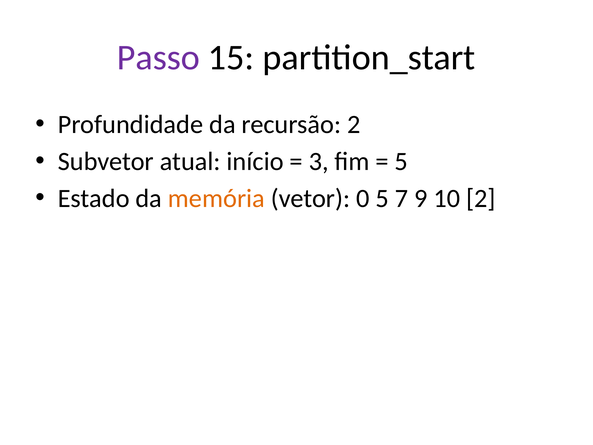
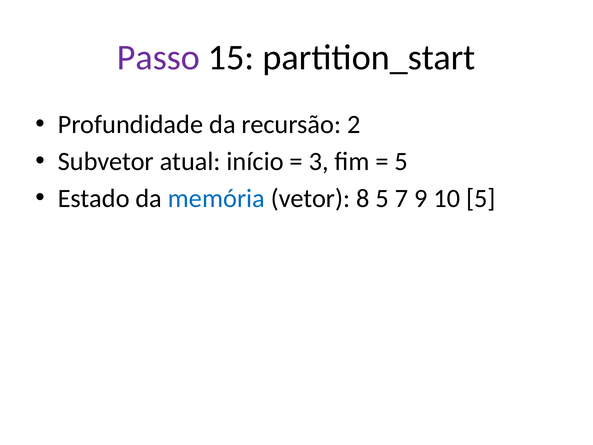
memória colour: orange -> blue (216, 198)
0: 0 -> 8 (363, 198)
10 2: 2 -> 5 (481, 198)
